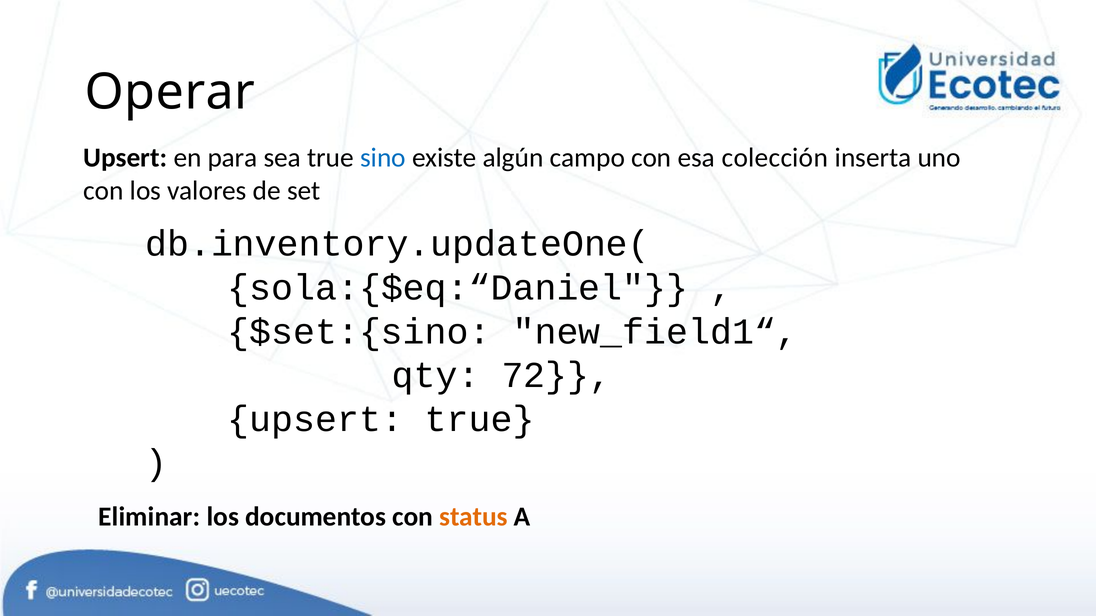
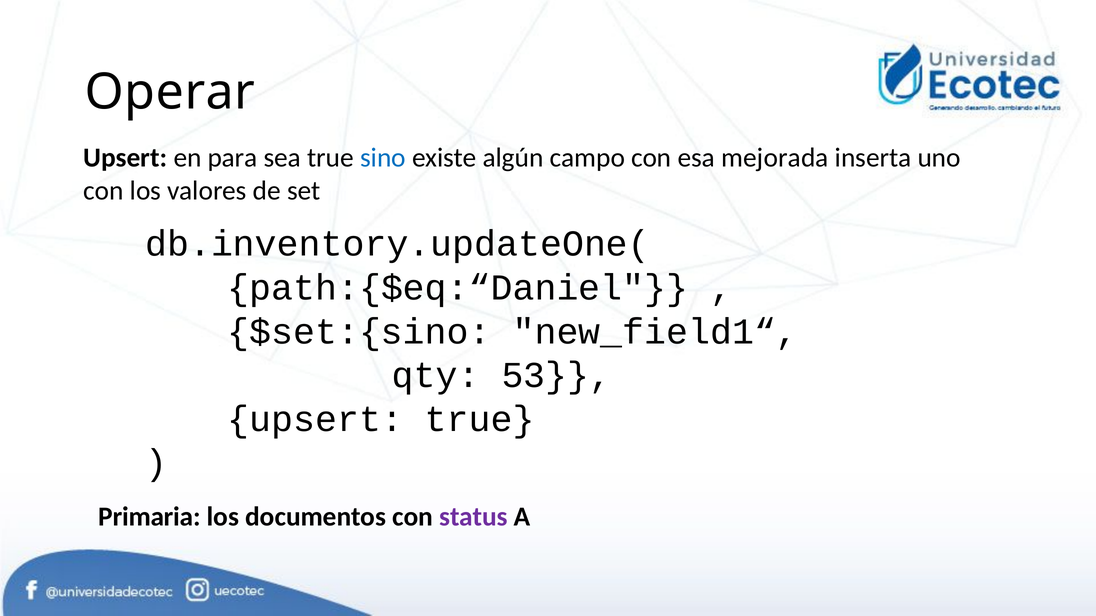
colección: colección -> mejorada (775, 158)
sola:{$eq:“Daniel: sola:{$eq:“Daniel -> path:{$eq:“Daniel (458, 288)
72: 72 -> 53 (556, 376)
Eliminar: Eliminar -> Primaria (150, 517)
status colour: orange -> purple (473, 517)
